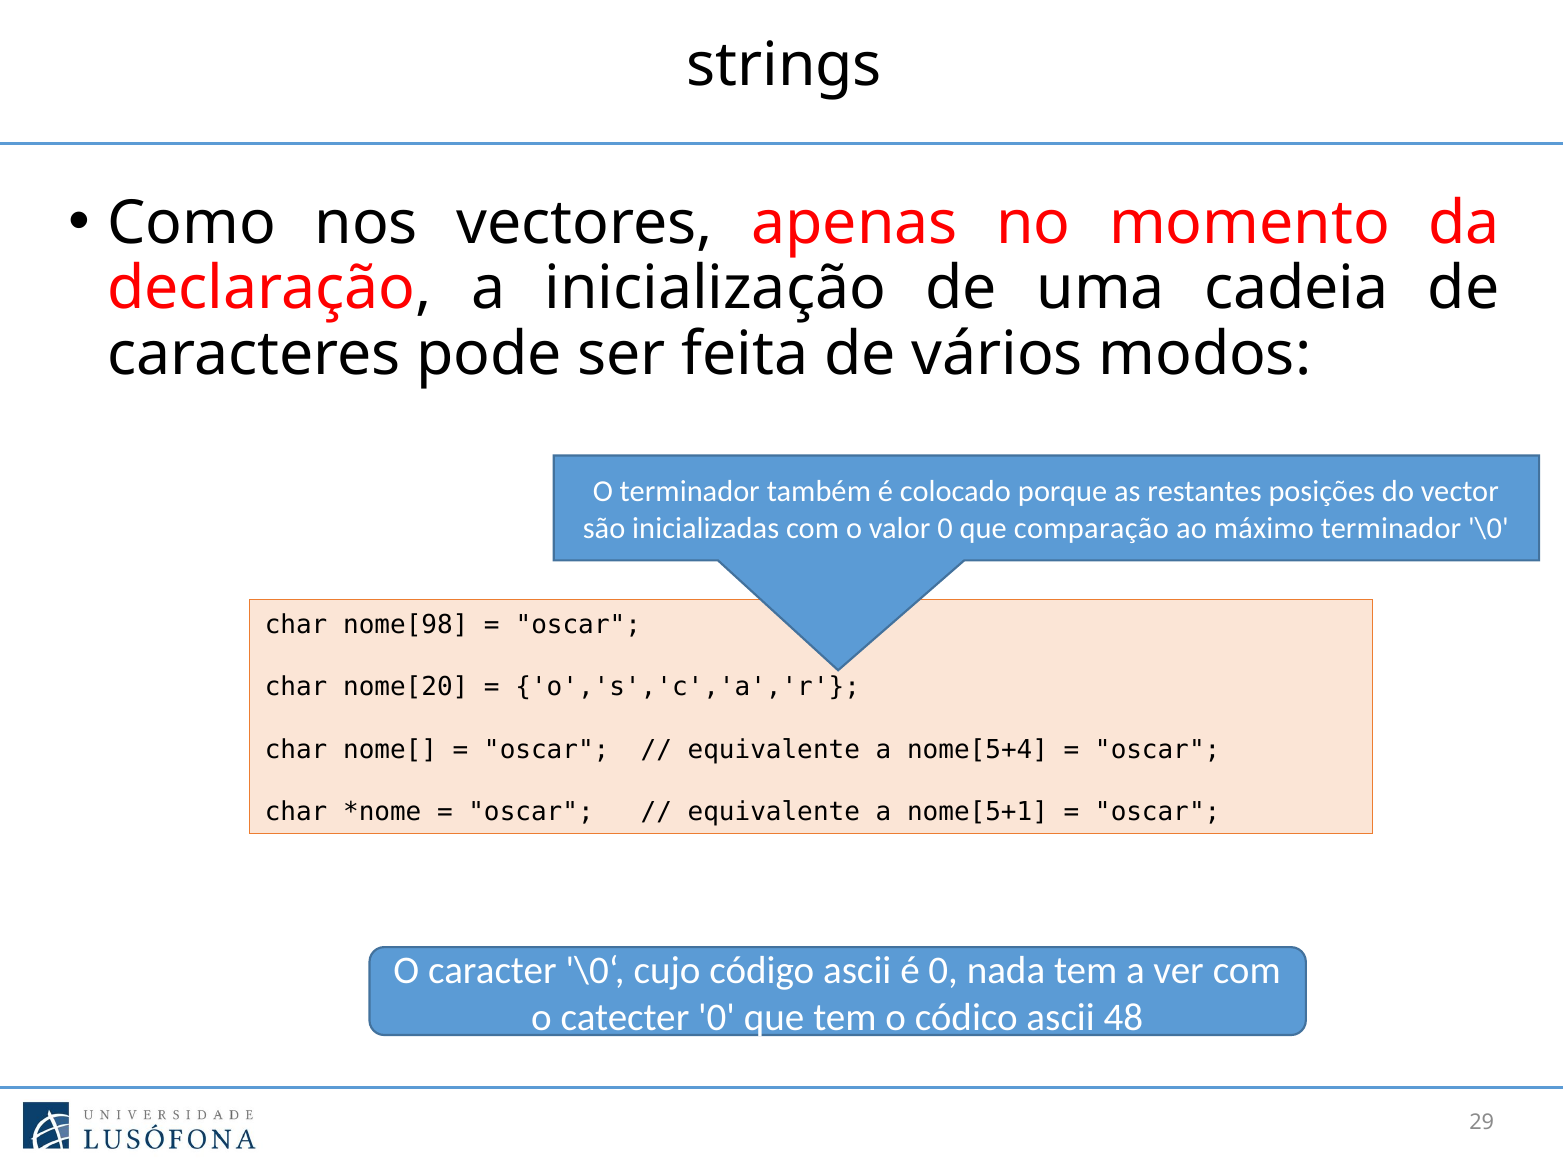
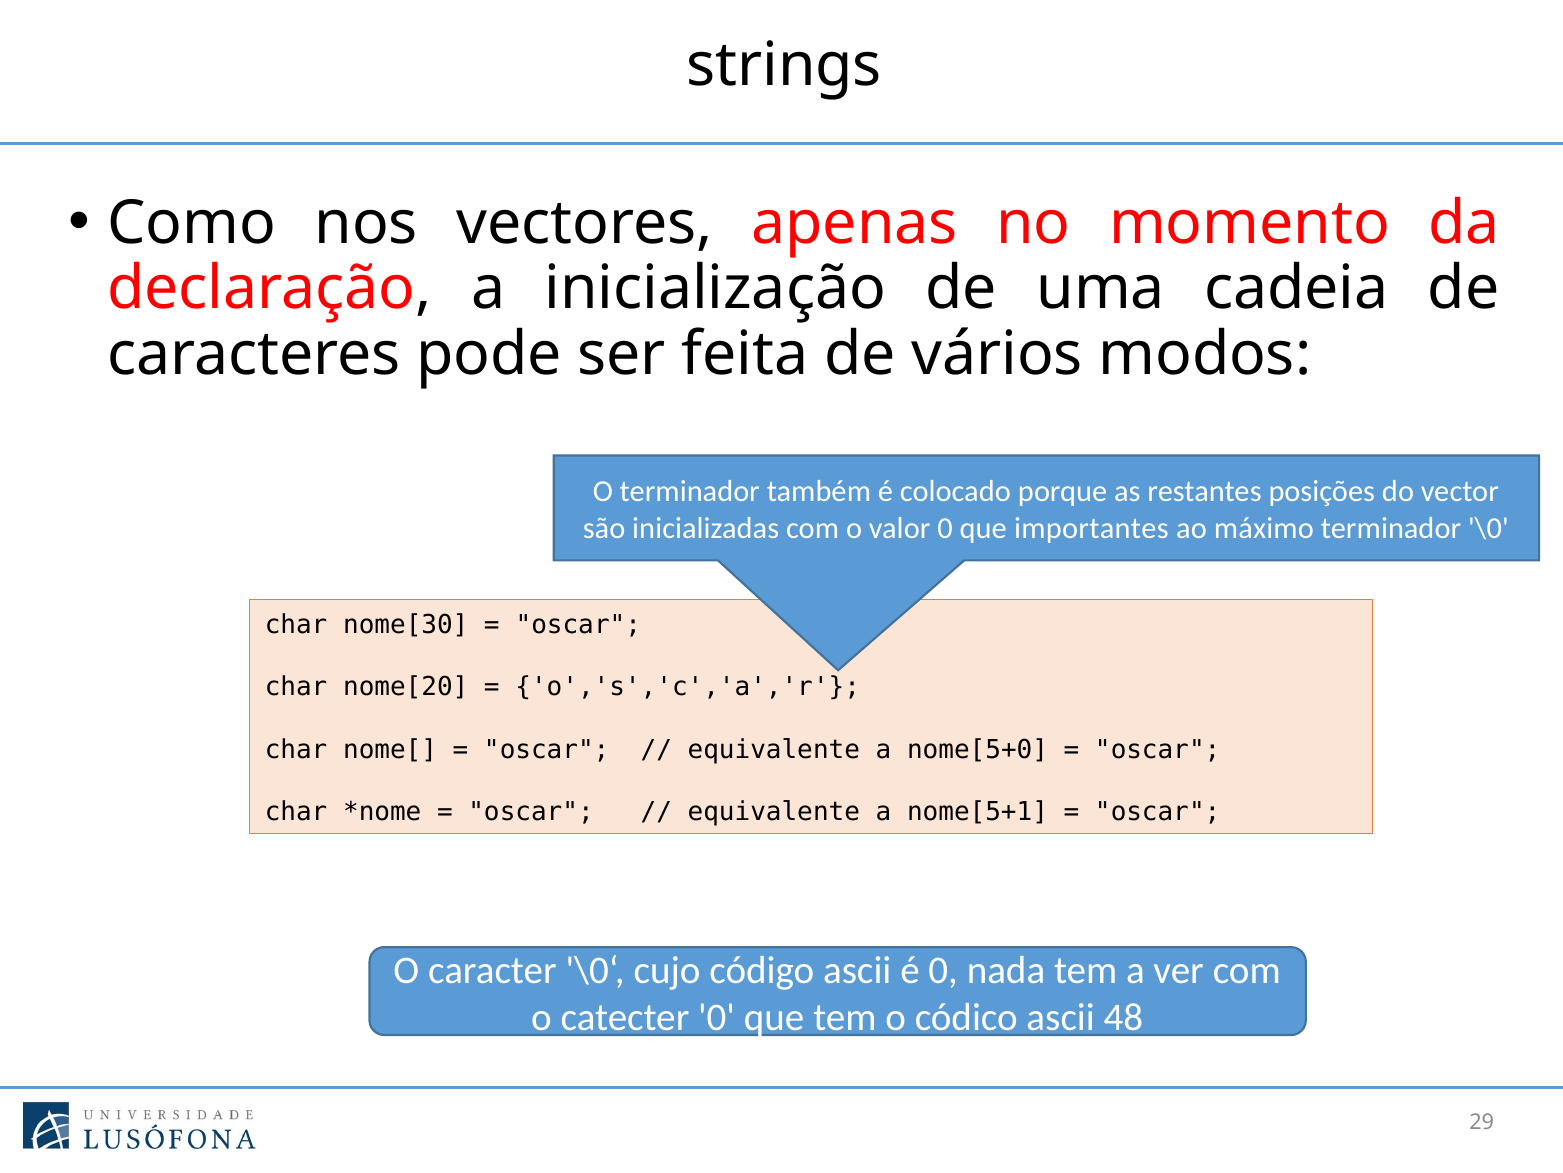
comparação: comparação -> importantes (1091, 528)
nome[98: nome[98 -> nome[30 (406, 624)
nome[5+4: nome[5+4 -> nome[5+0 (978, 749)
